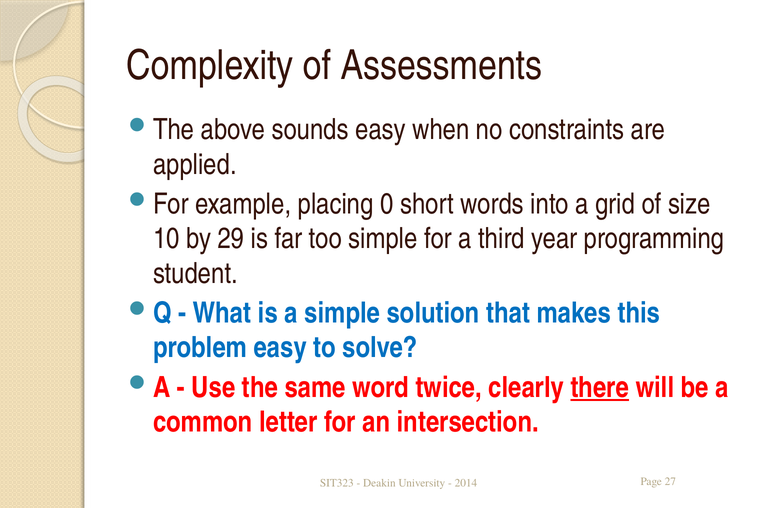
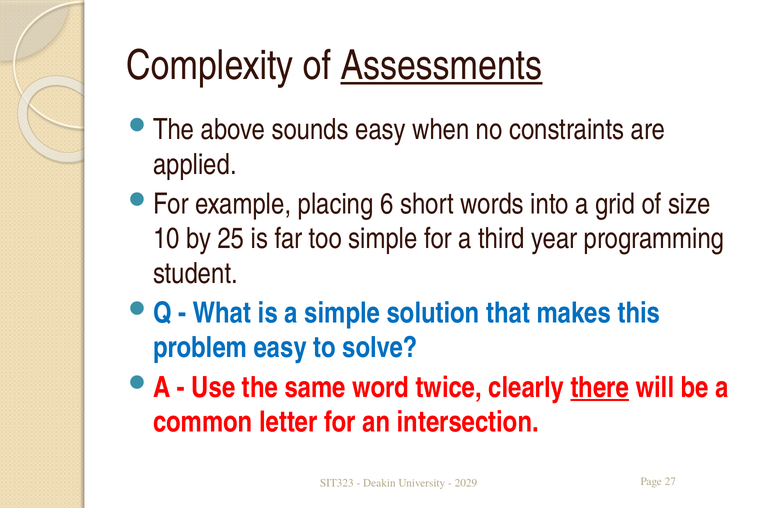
Assessments underline: none -> present (441, 66)
0: 0 -> 6 (387, 204)
29: 29 -> 25 (231, 239)
2014: 2014 -> 2029 (466, 483)
